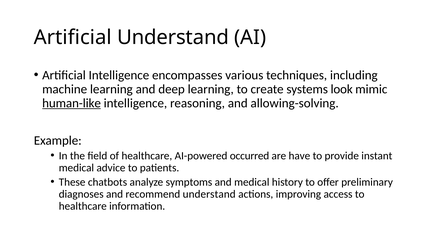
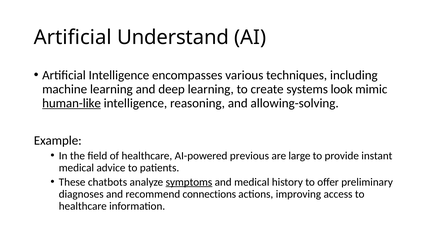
occurred: occurred -> previous (249, 156)
have: have -> large (299, 156)
symptoms underline: none -> present (189, 182)
recommend understand: understand -> connections (209, 194)
